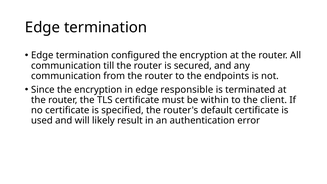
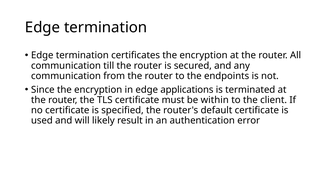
configured: configured -> certificates (136, 55)
responsible: responsible -> applications (187, 90)
